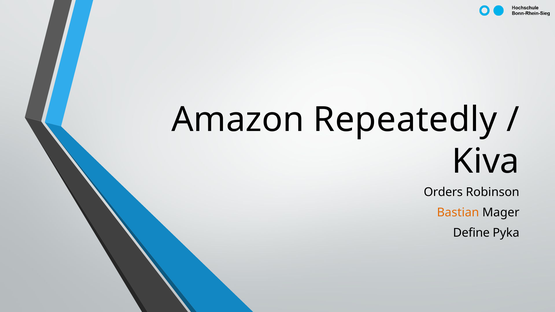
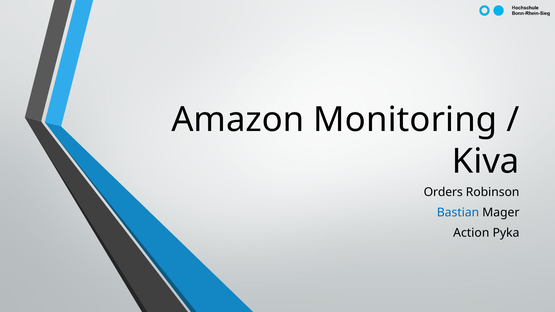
Repeatedly: Repeatedly -> Monitoring (405, 120)
Bastian colour: orange -> blue (458, 213)
Define: Define -> Action (471, 233)
